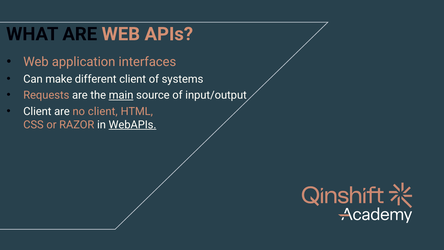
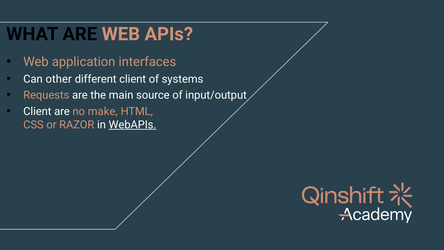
make: make -> other (59, 79)
main underline: present -> none (121, 95)
no client: client -> make (103, 111)
